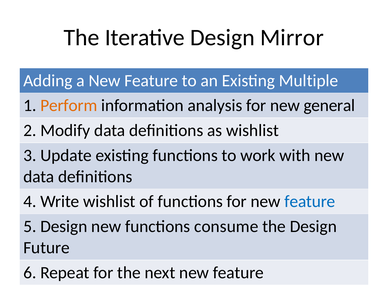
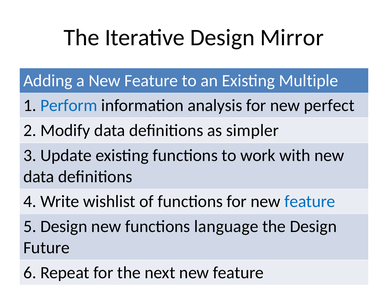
Perform colour: orange -> blue (69, 106)
general: general -> perfect (329, 106)
as wishlist: wishlist -> simpler (252, 131)
consume: consume -> language (226, 227)
